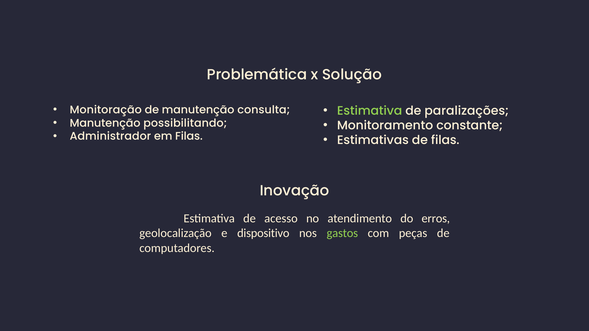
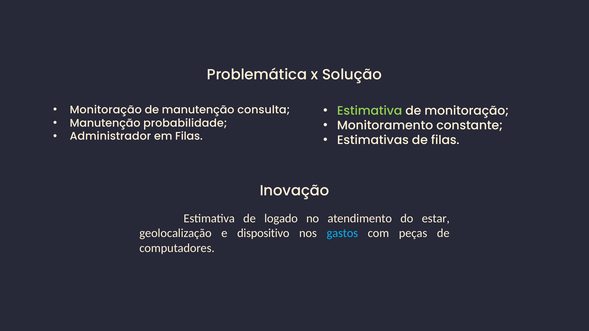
de paralizações: paralizações -> monitoração (467, 111)
possibilitando: possibilitando -> probabilidade (185, 123)
acesso: acesso -> logado (281, 219)
erros: erros -> estar (436, 219)
gastos colour: light green -> light blue (342, 233)
